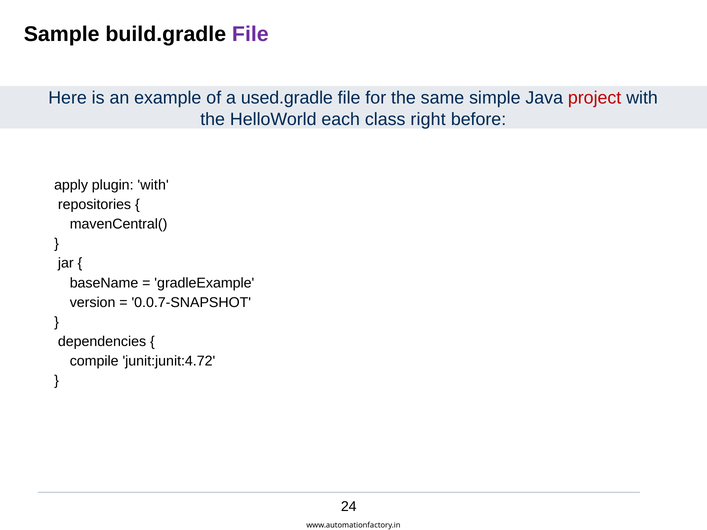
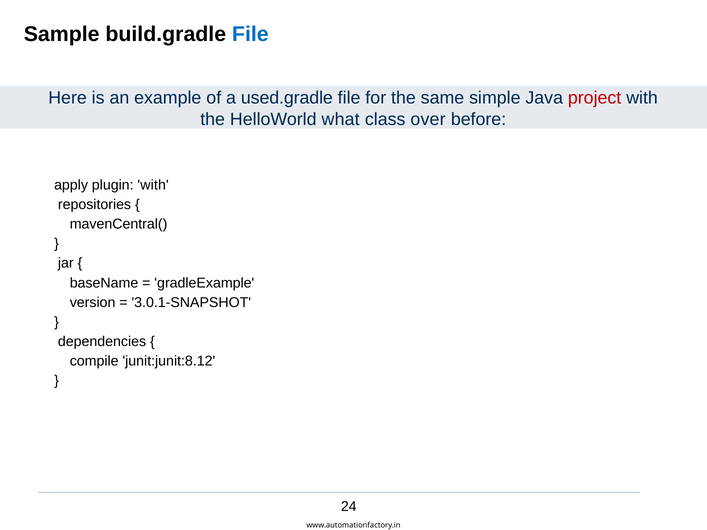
File colour: purple -> blue (250, 34)
each: each -> what (341, 119)
right: right -> over (428, 119)
0.0.7-SNAPSHOT: 0.0.7-SNAPSHOT -> 3.0.1-SNAPSHOT (191, 303)
junit:junit:4.72: junit:junit:4.72 -> junit:junit:8.12 (169, 361)
